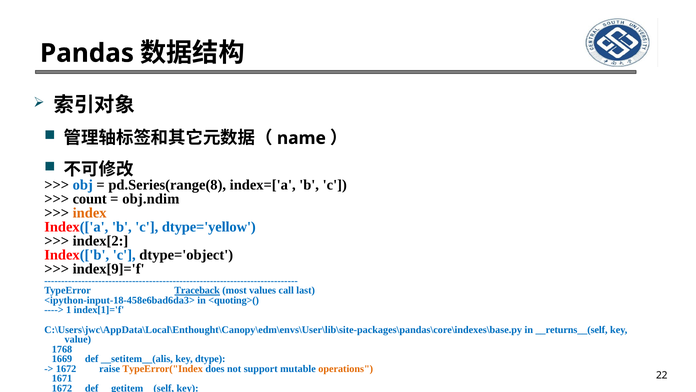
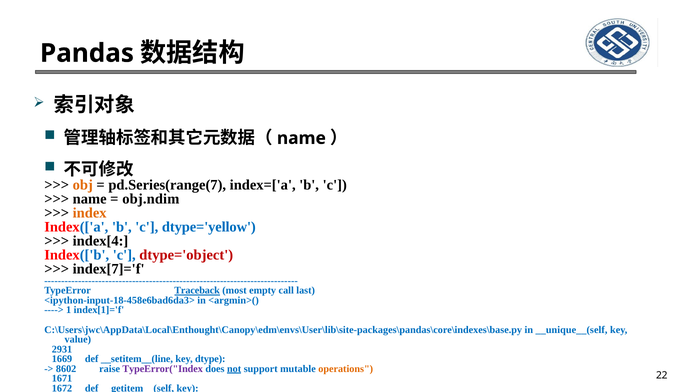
obj colour: blue -> orange (83, 185)
pd.Series(range(8: pd.Series(range(8 -> pd.Series(range(7 (167, 185)
count: count -> name (90, 199)
index[2: index[2 -> index[4 (101, 241)
dtype='object colour: black -> red (186, 255)
index[9]='f: index[9]='f -> index[7]='f (109, 268)
values: values -> empty (263, 290)
<quoting>(: <quoting>( -> <argmin>( (234, 300)
__returns__(self: __returns__(self -> __unique__(self (572, 329)
1768: 1768 -> 2931 (62, 349)
__setitem__(alis: __setitem__(alis -> __setitem__(line (137, 358)
1672: 1672 -> 8602 (66, 368)
TypeError("Index colour: orange -> purple (163, 368)
not underline: none -> present (234, 368)
